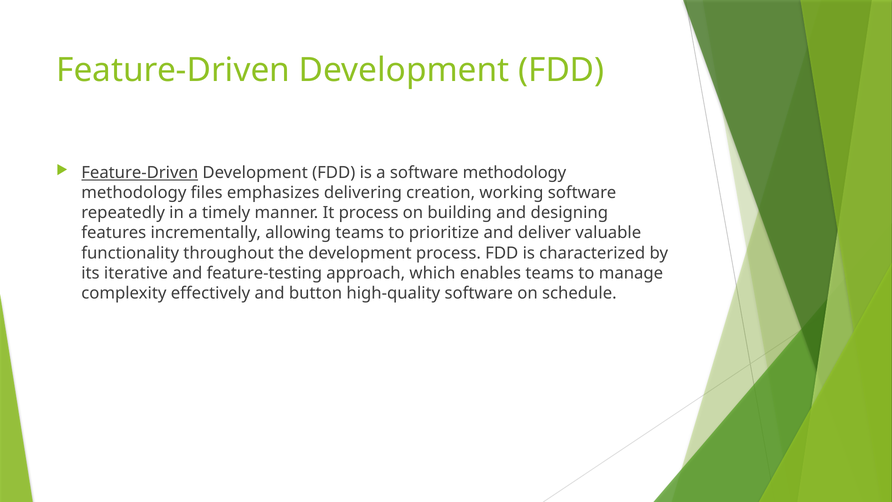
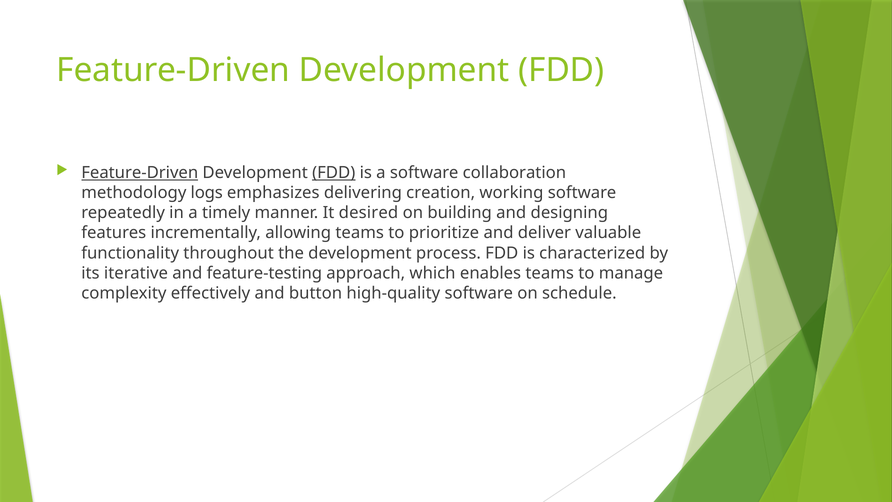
FDD underline: none -> present (334, 173)
software methodology: methodology -> collaboration (514, 173)
files: files -> logs (207, 193)
It process: process -> desired (368, 213)
